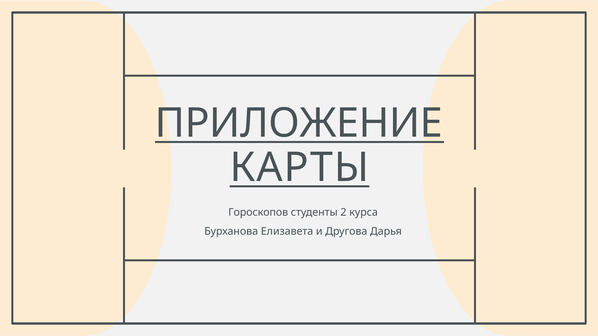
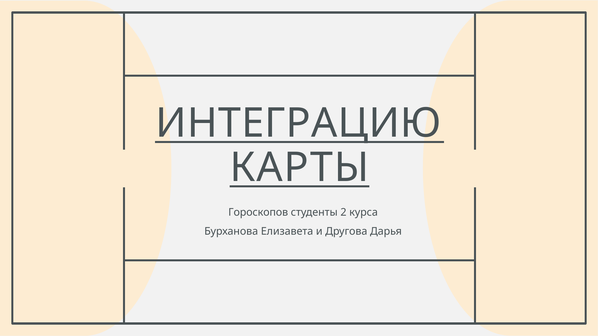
ПРИЛОЖЕНИЕ: ПРИЛОЖЕНИЕ -> ИНТЕГРАЦИЮ (298, 123)
